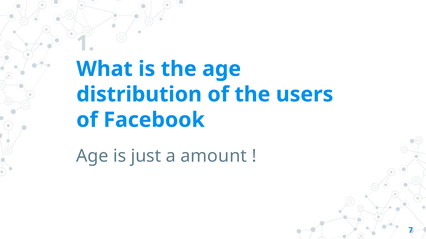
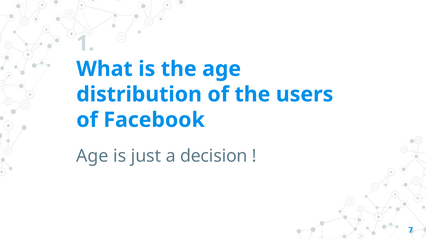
amount: amount -> decision (214, 156)
